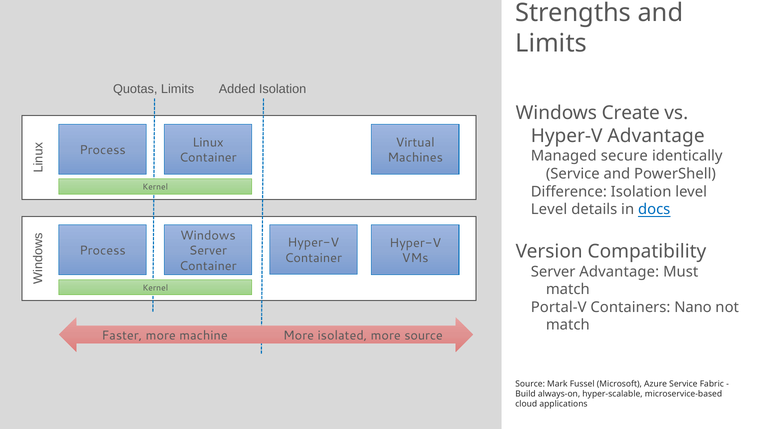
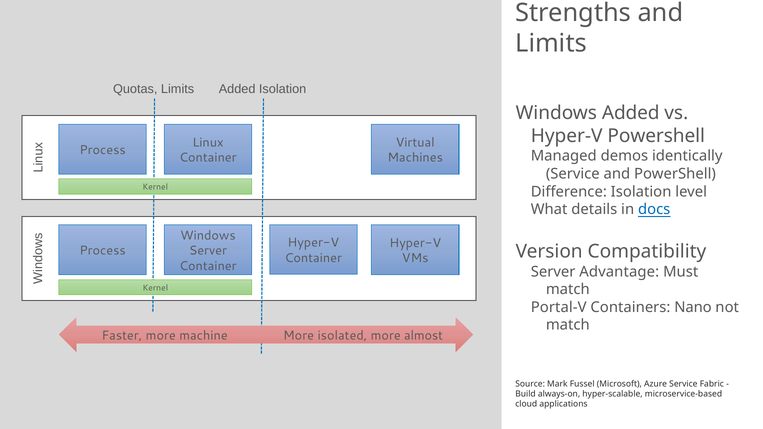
Windows Create: Create -> Added (631, 113)
Hyper-V Advantage: Advantage -> Powershell (656, 136)
secure: secure -> demos (624, 156)
Level: Level -> What (549, 210)
more source: source -> almost (424, 336)
